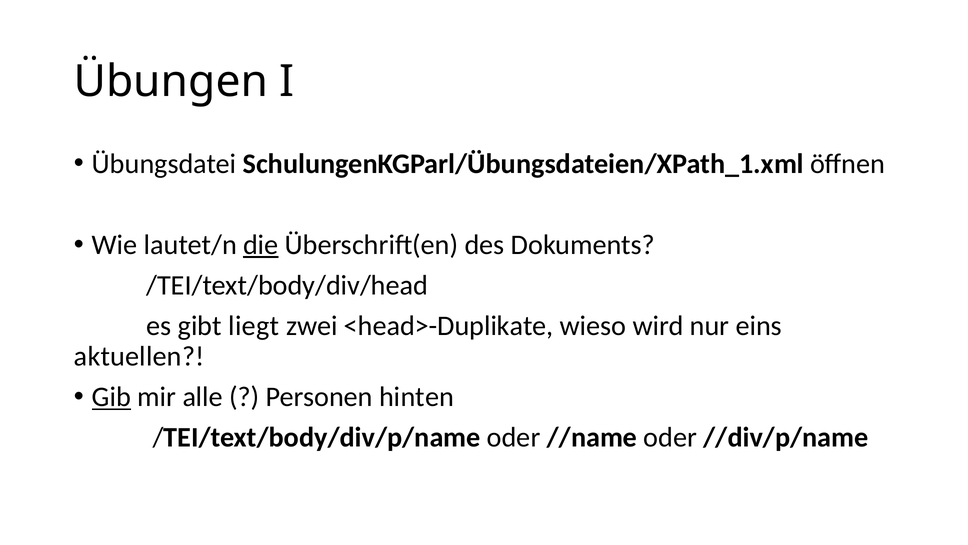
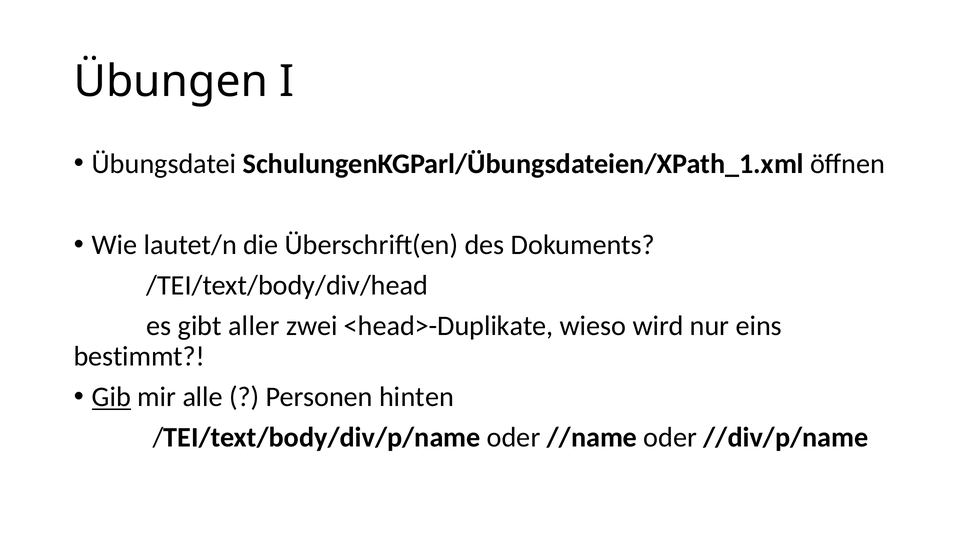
die underline: present -> none (261, 245)
liegt: liegt -> aller (254, 326)
aktuellen: aktuellen -> bestimmt (139, 356)
